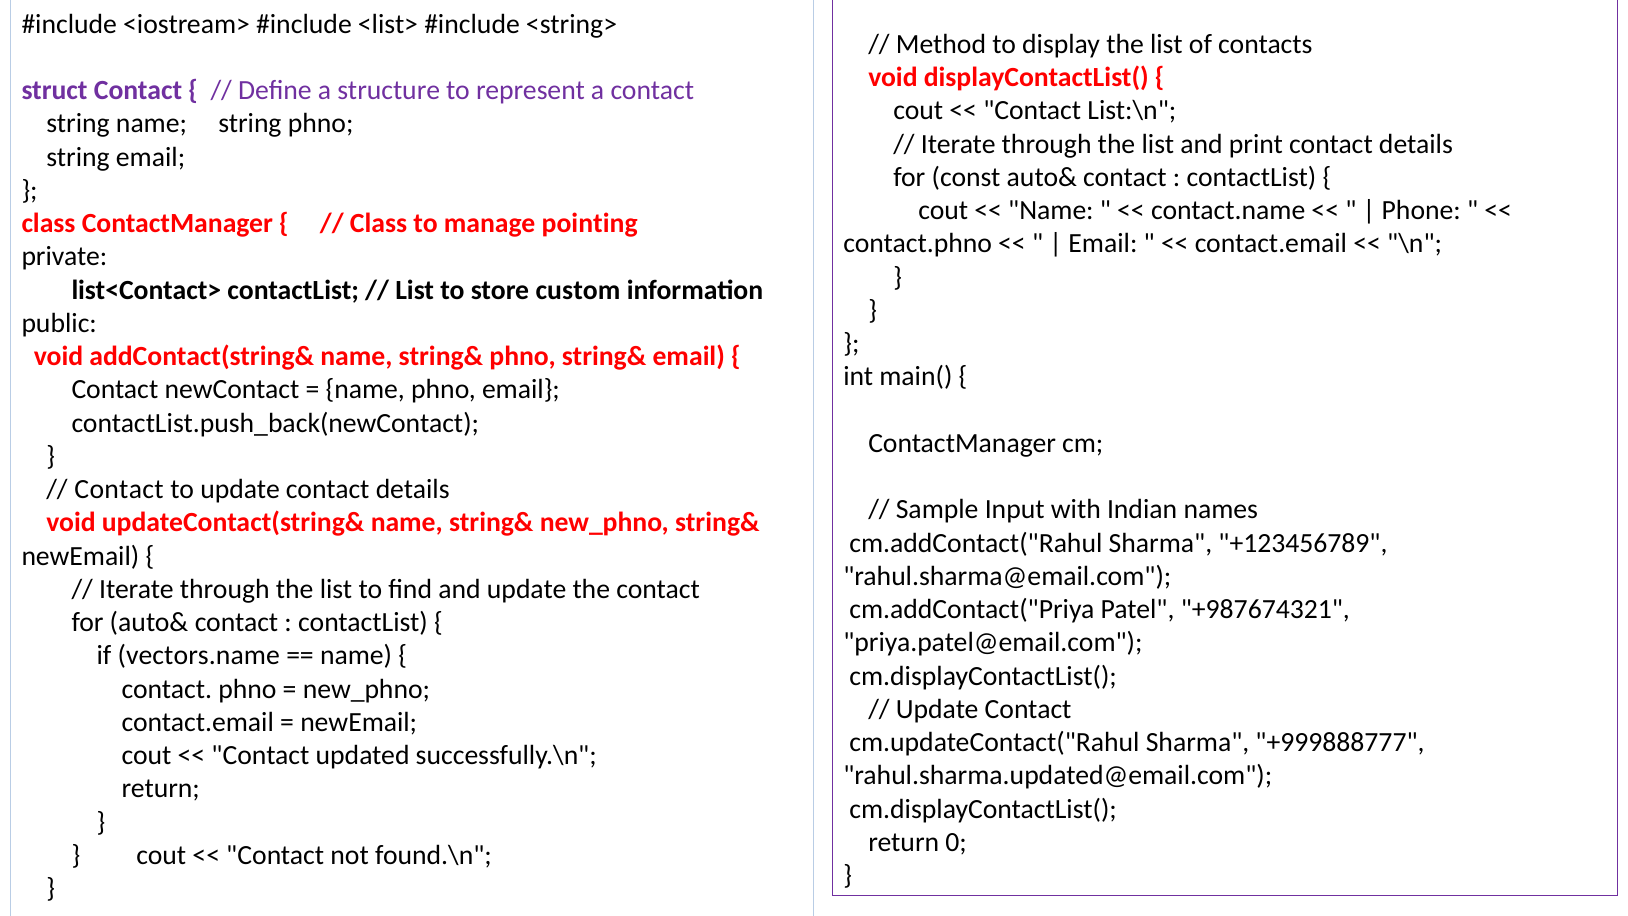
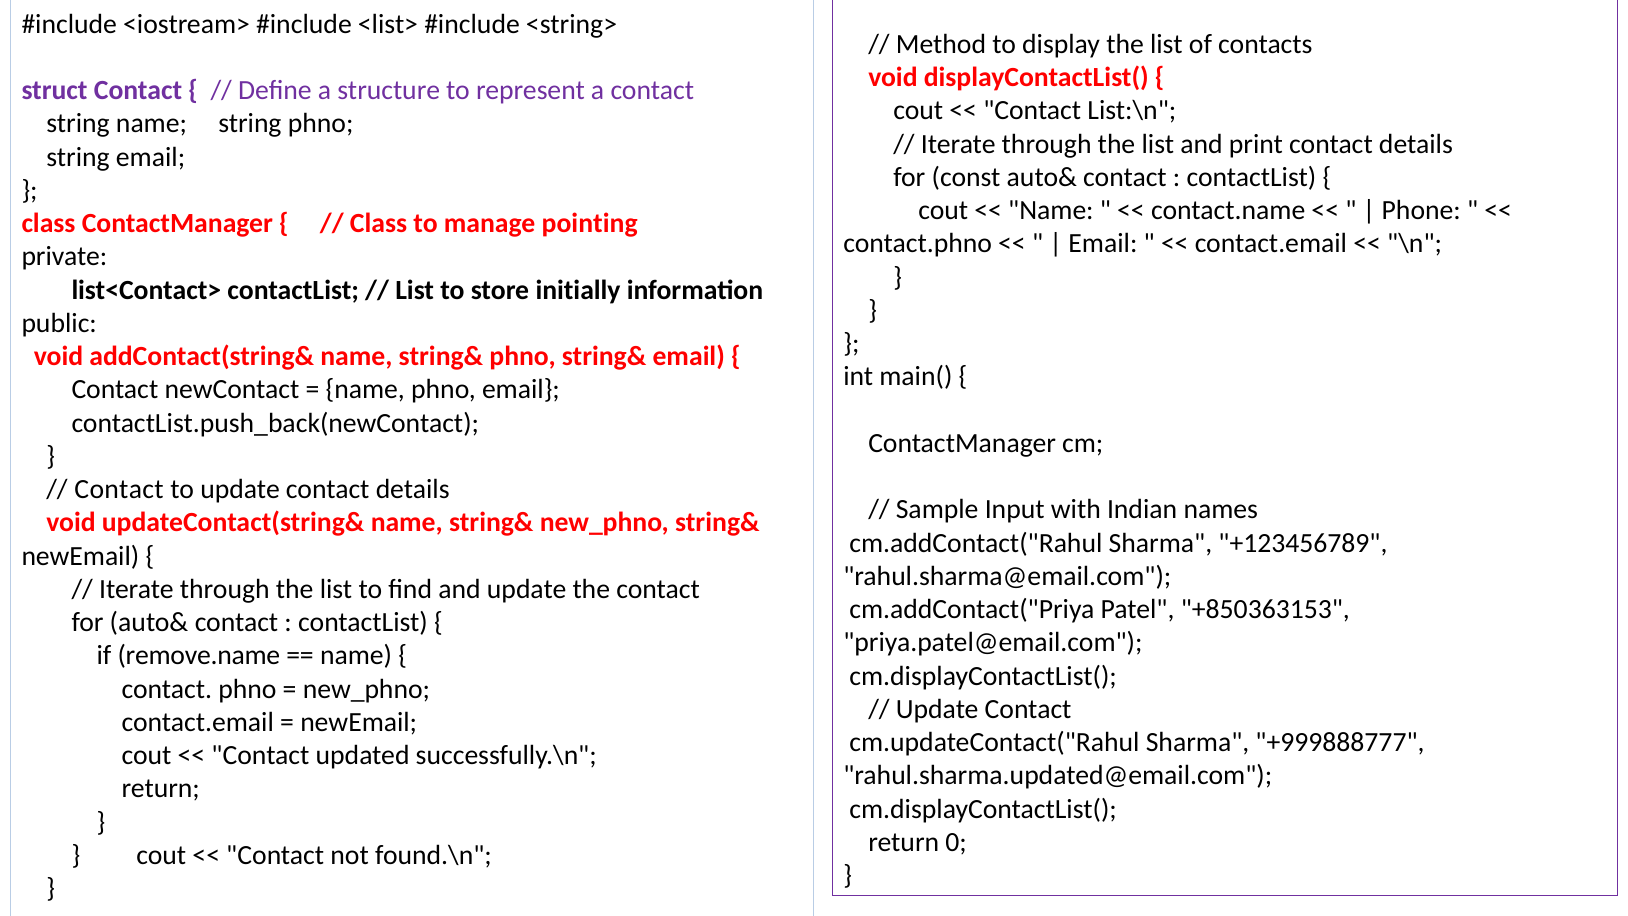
custom: custom -> initially (578, 290)
+987674321: +987674321 -> +850363153 (1265, 609)
vectors.name: vectors.name -> remove.name (199, 656)
